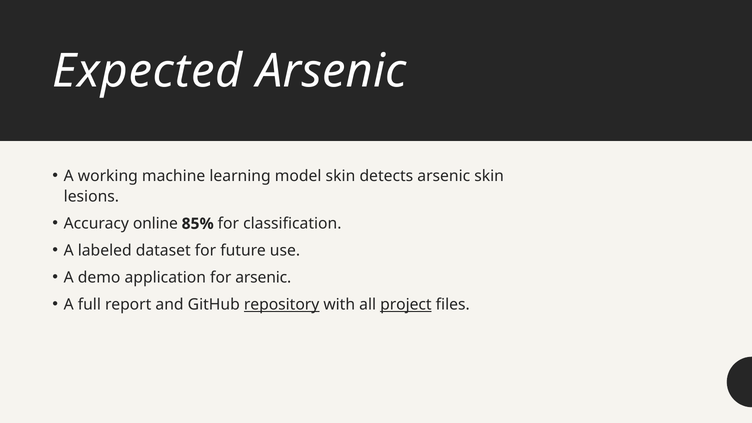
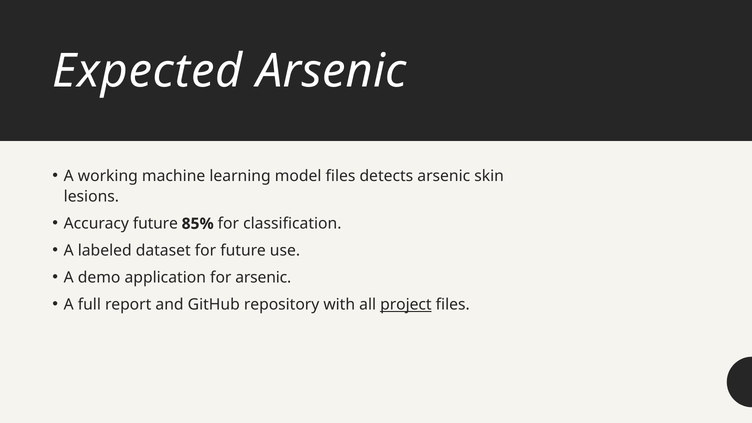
model skin: skin -> files (341, 176)
Accuracy online: online -> future (155, 224)
repository underline: present -> none (282, 305)
